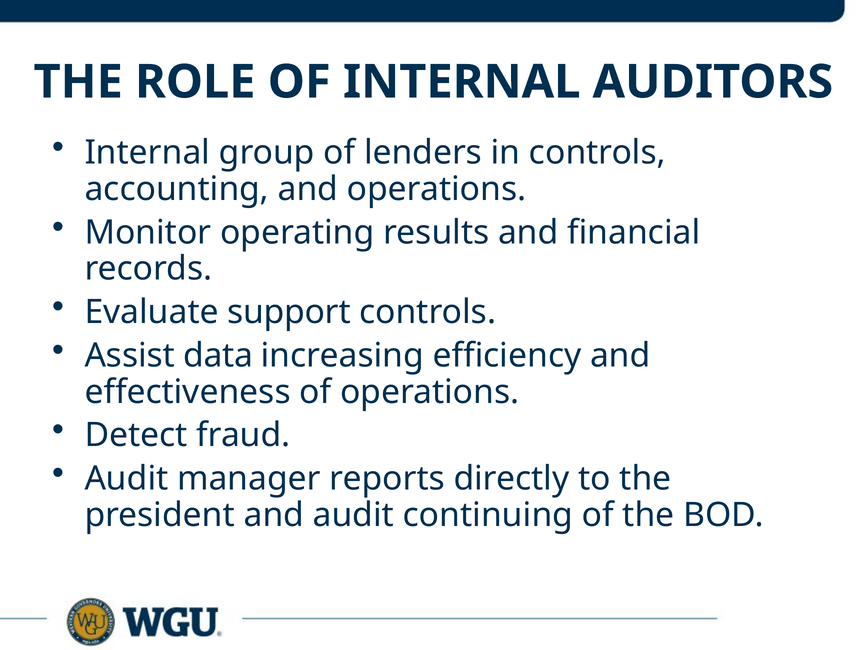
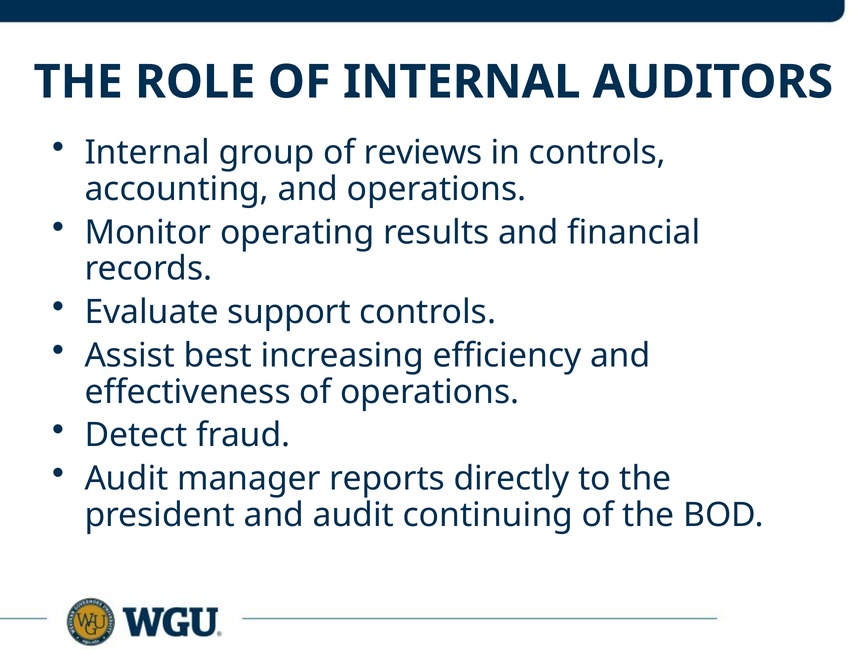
lenders: lenders -> reviews (423, 153)
data: data -> best (218, 356)
